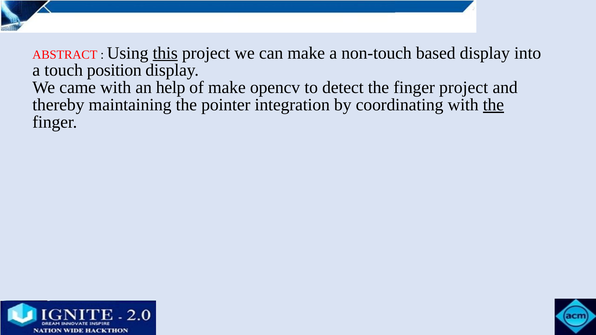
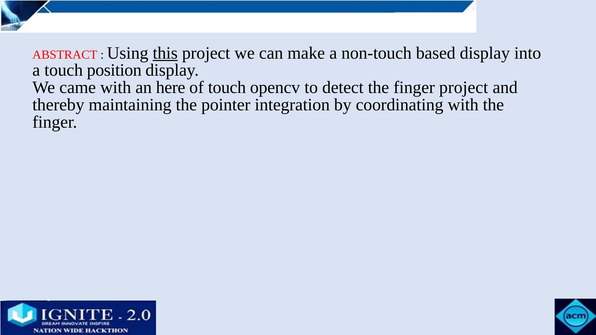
help: help -> here (171, 88)
of make: make -> touch (227, 88)
the underline: present -> none (493, 105)
